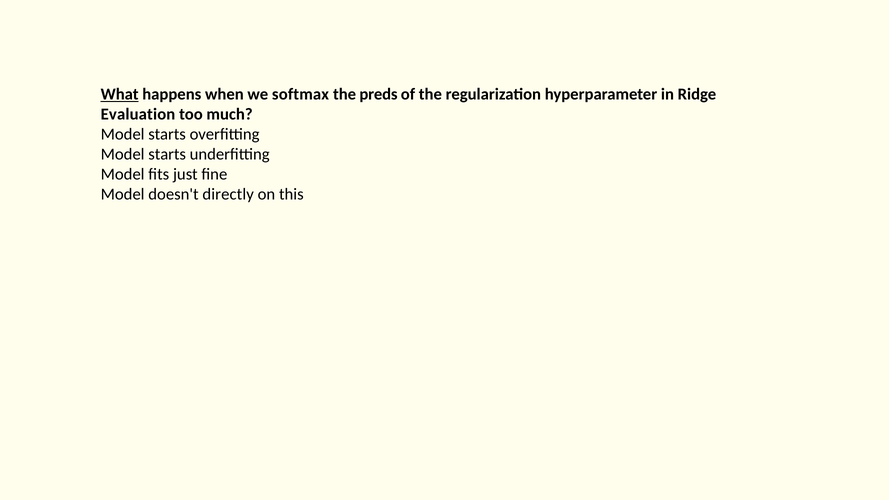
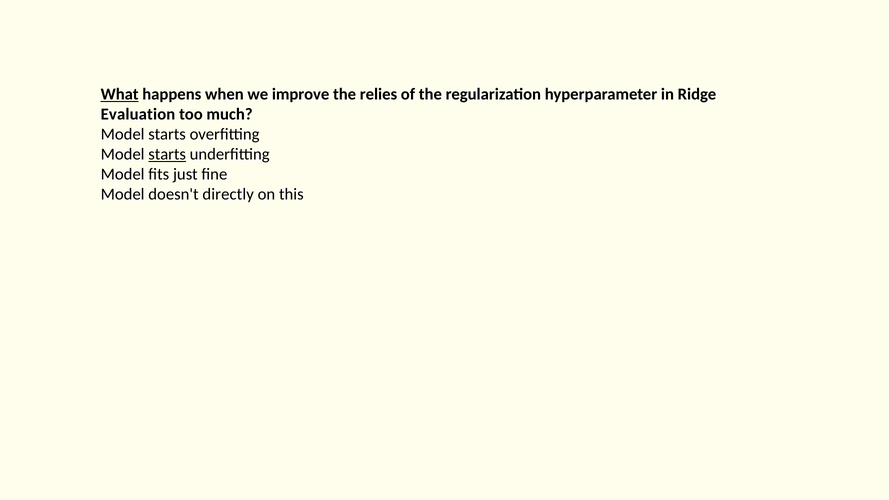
softmax: softmax -> improve (301, 94)
preds: preds -> relies (378, 94)
starts underline: none -> present (167, 154)
